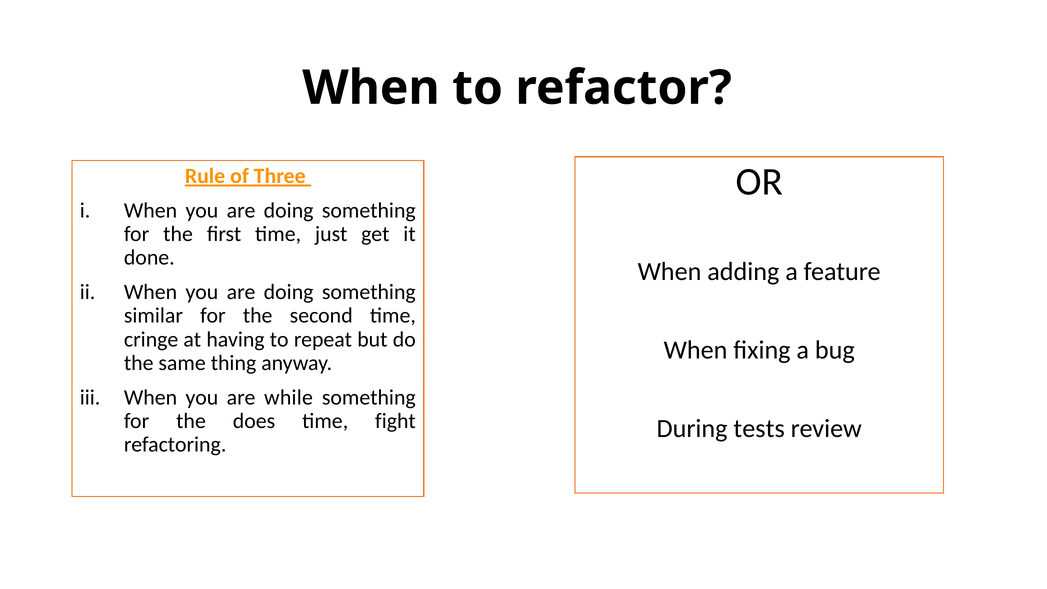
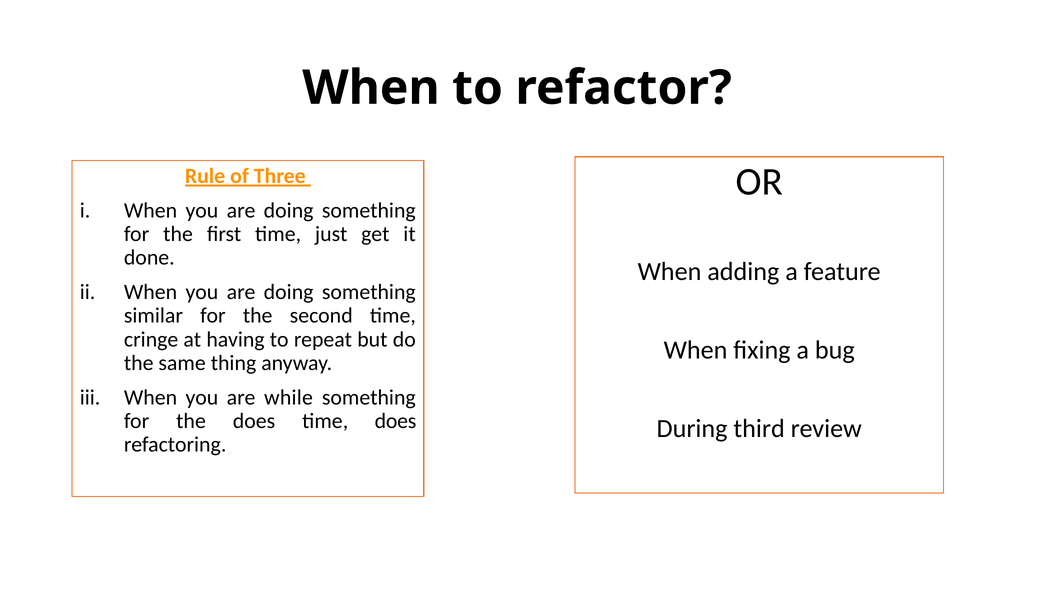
time fight: fight -> does (396, 421)
tests: tests -> third (759, 428)
